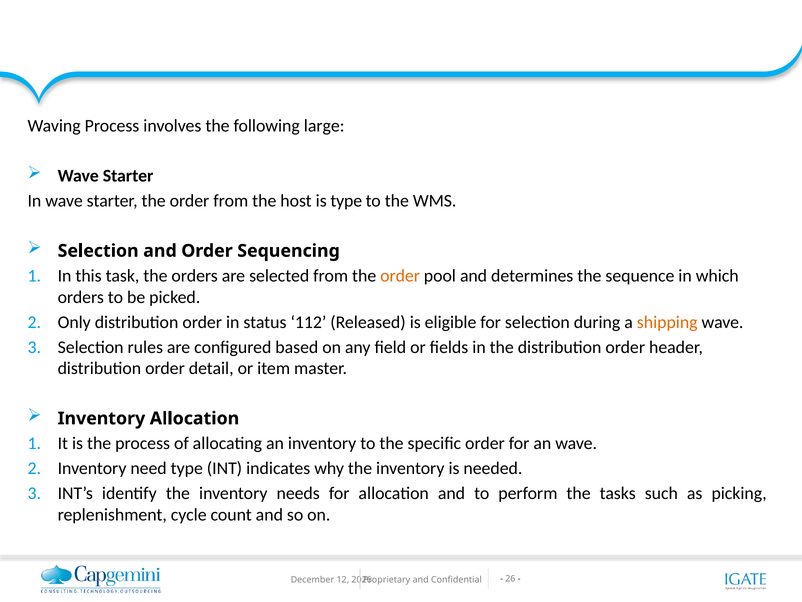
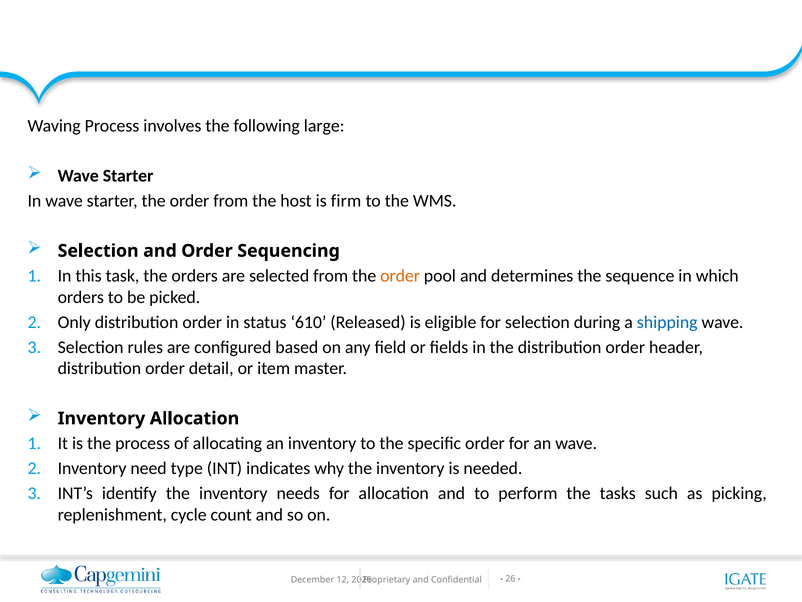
is type: type -> firm (346, 201)
112: 112 -> 610 (308, 322)
shipping colour: orange -> blue (667, 322)
